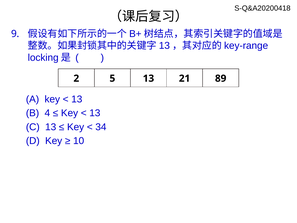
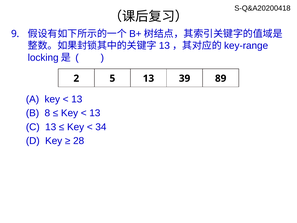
21: 21 -> 39 (185, 78)
4: 4 -> 8 (47, 113)
10: 10 -> 28 (79, 141)
